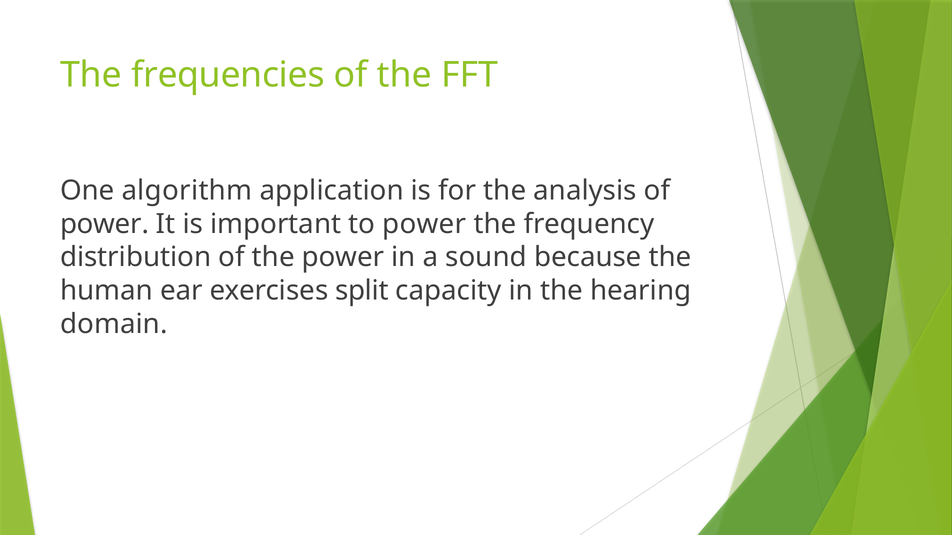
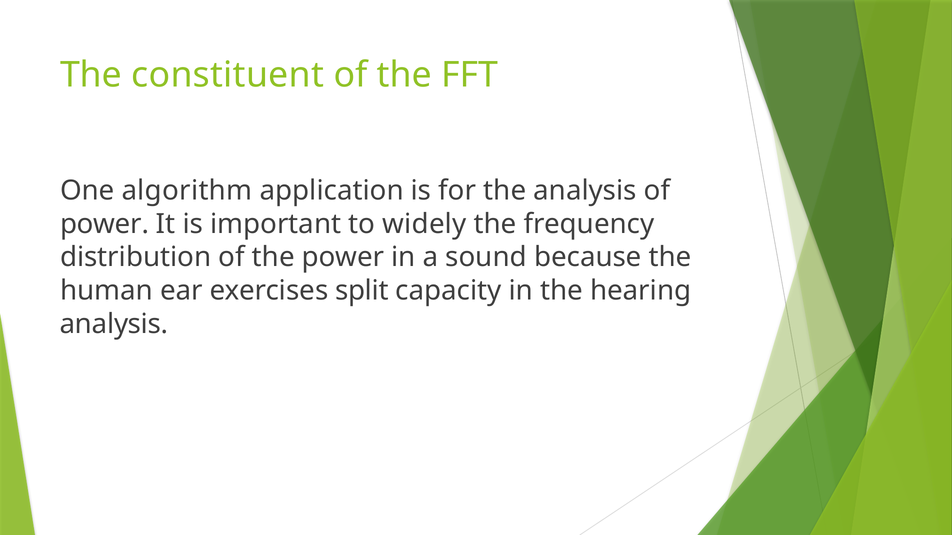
frequencies: frequencies -> constituent (228, 75)
to power: power -> widely (424, 224)
domain: domain -> analysis (114, 324)
